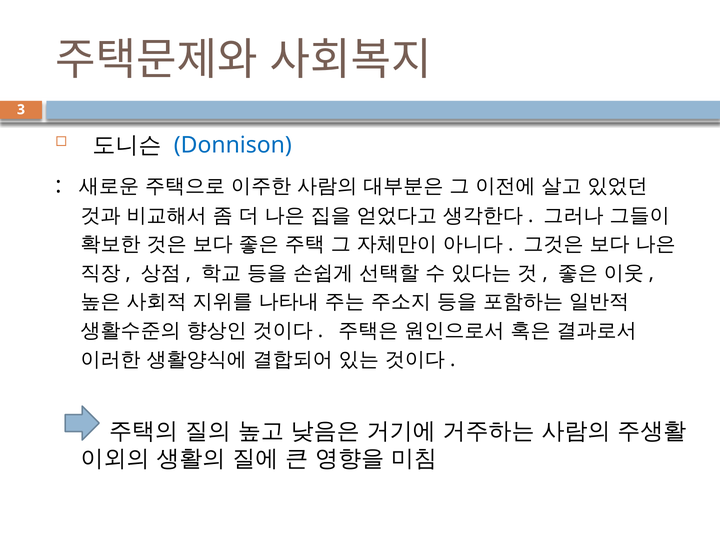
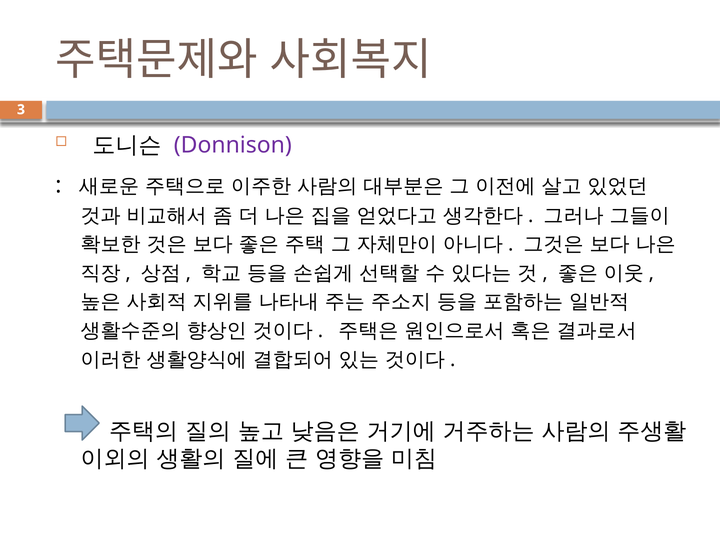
Donnison colour: blue -> purple (233, 145)
